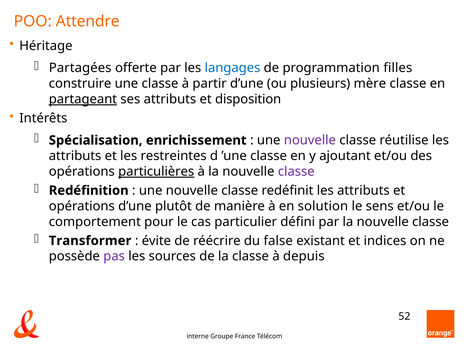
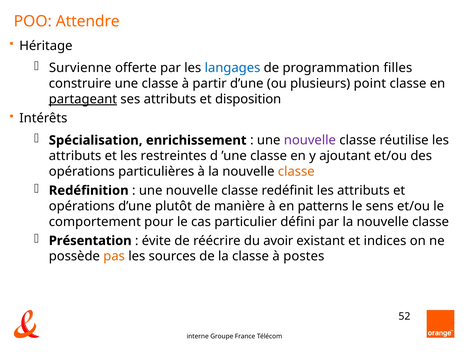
Partagées: Partagées -> Survienne (80, 68)
mère: mère -> point (370, 84)
particulières underline: present -> none (156, 171)
classe colour: purple -> orange (296, 171)
solution: solution -> patterns (323, 206)
Transformer: Transformer -> Présentation (90, 241)
false: false -> avoir (278, 241)
pas colour: purple -> orange (114, 256)
depuis: depuis -> postes (304, 256)
